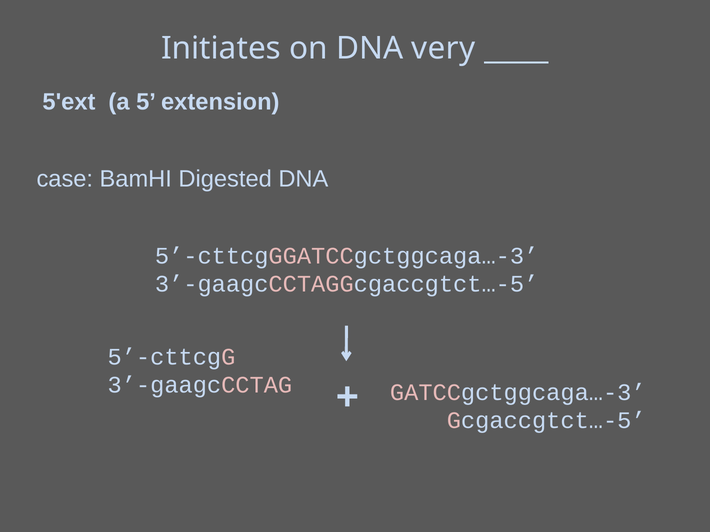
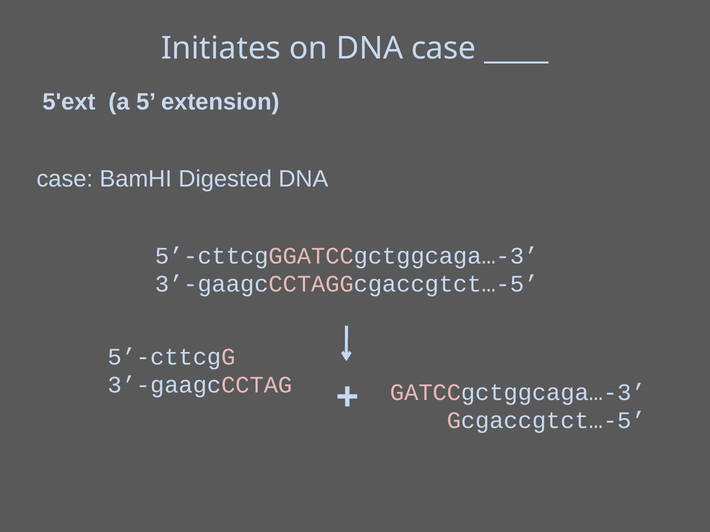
DNA very: very -> case (444, 48)
